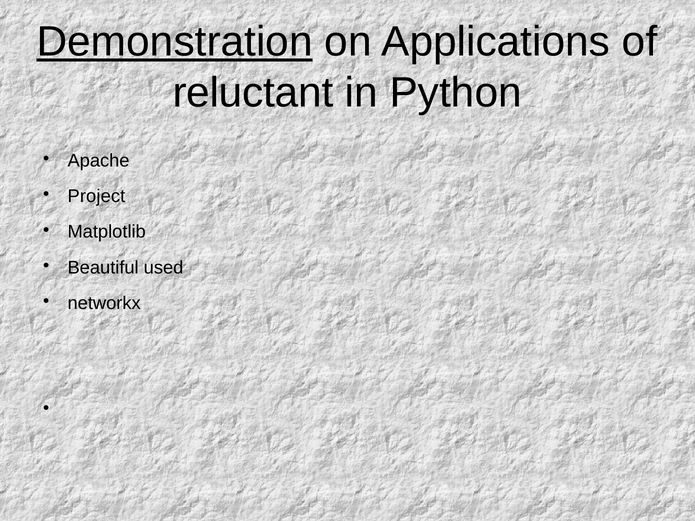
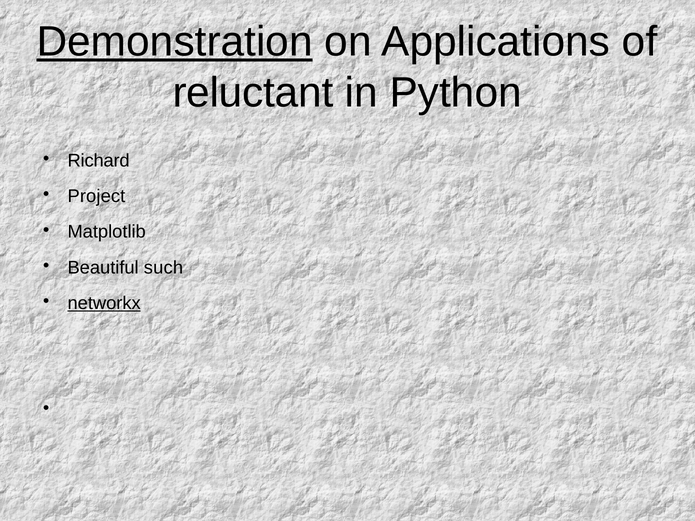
Apache: Apache -> Richard (99, 161)
used: used -> such (163, 268)
networkx underline: none -> present (104, 303)
